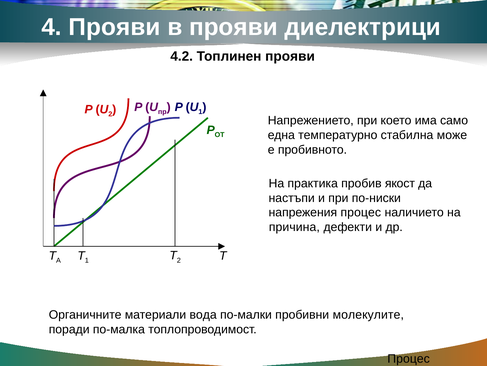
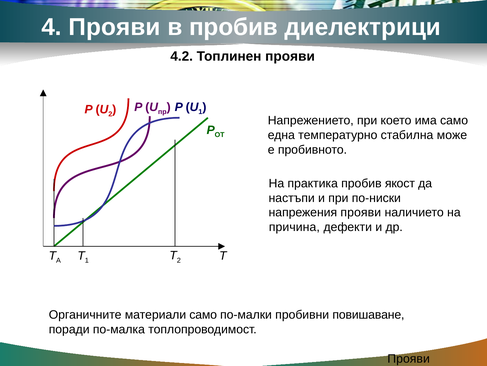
в прояви: прояви -> пробив (233, 27)
напрежения процес: процес -> прояви (361, 212)
материали вода: вода -> само (203, 314)
молекулите: молекулите -> повишаване (368, 314)
Процес: Процес -> Прояви (409, 358)
